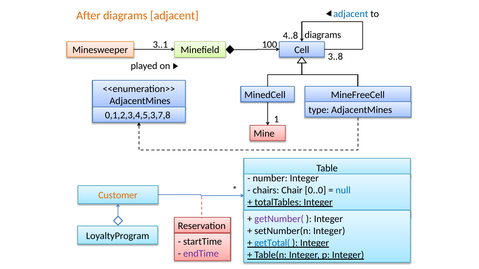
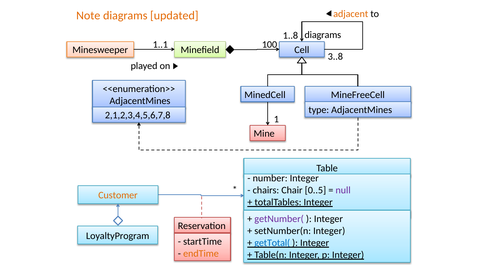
adjacent colour: blue -> orange (351, 14)
After: After -> Note (88, 16)
diagrams adjacent: adjacent -> updated (174, 16)
4..8: 4..8 -> 1..8 (290, 36)
3..1: 3..1 -> 1..1 (160, 45)
0,1,2,3,4,5,3,7,8: 0,1,2,3,4,5,3,7,8 -> 2,1,2,3,4,5,6,7,8 (138, 116)
0..0: 0..0 -> 0..5 (315, 191)
null colour: blue -> purple (343, 191)
endTime colour: purple -> orange (201, 254)
